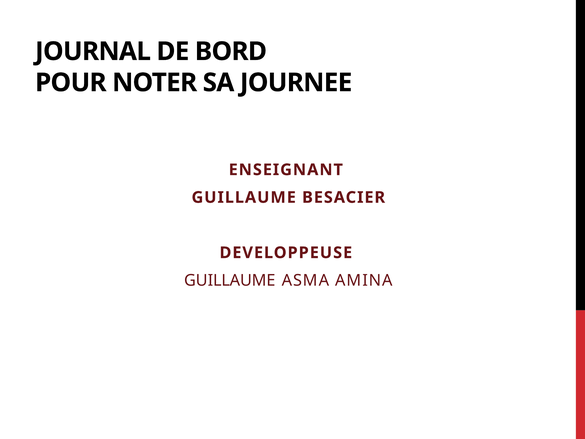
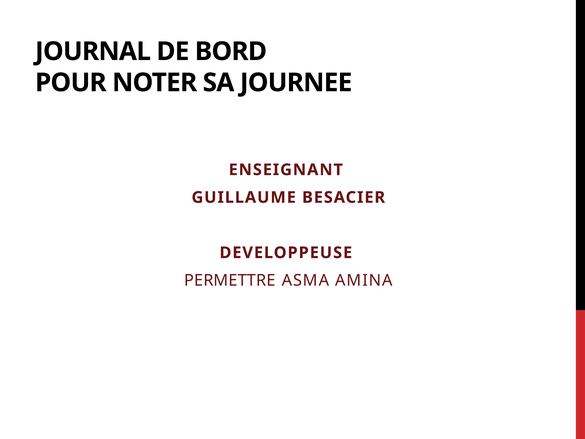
GUILLAUME: GUILLAUME -> PERMETTRE (230, 280)
